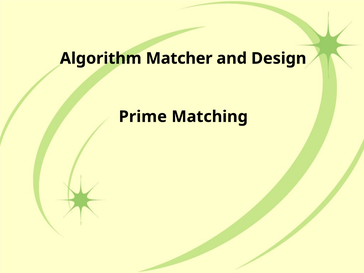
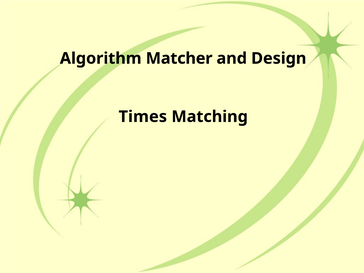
Prime: Prime -> Times (143, 117)
